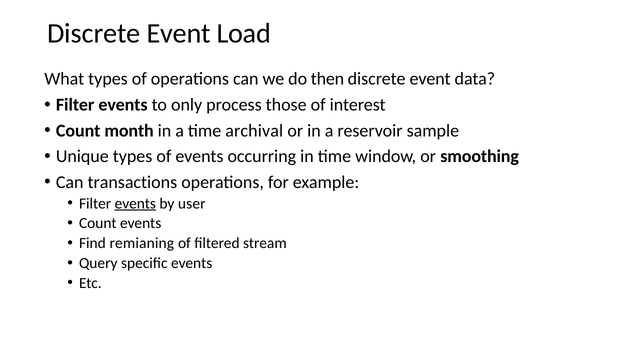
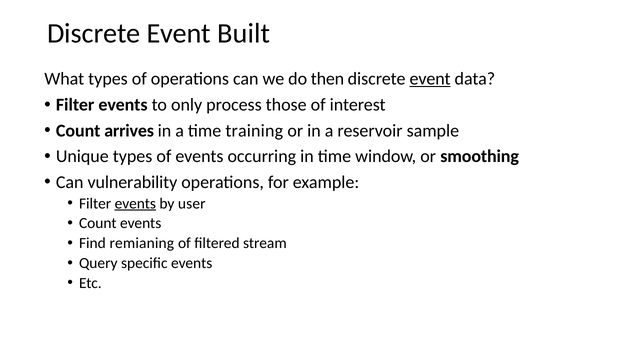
Load: Load -> Built (244, 33)
event underline: none -> present (430, 79)
month: month -> arrives (129, 131)
archival: archival -> training (254, 131)
transactions: transactions -> vulnerability (132, 182)
